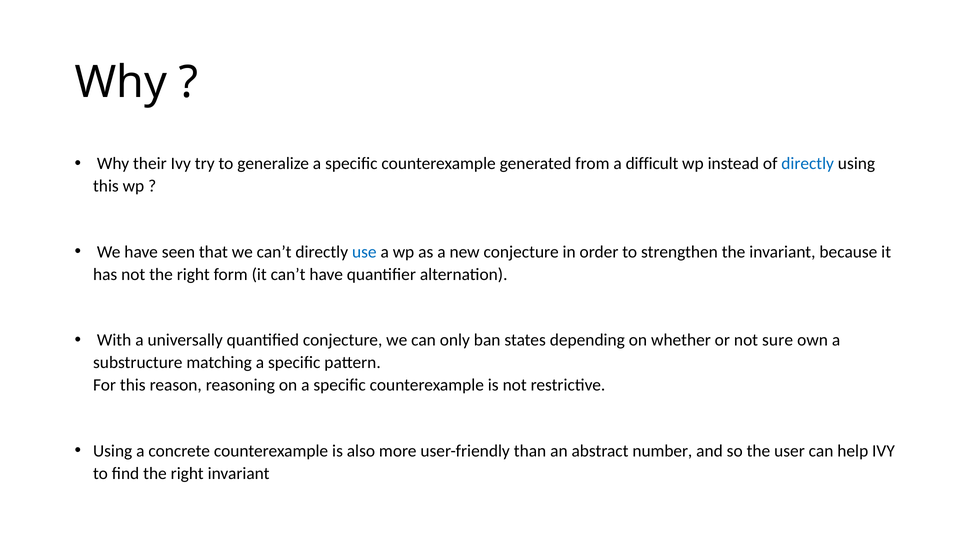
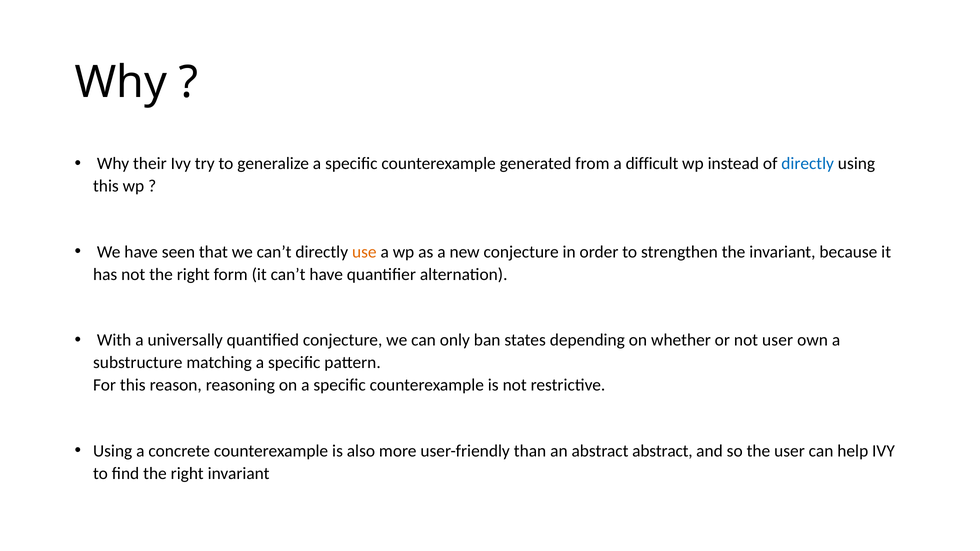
use colour: blue -> orange (364, 252)
not sure: sure -> user (778, 340)
abstract number: number -> abstract (662, 451)
